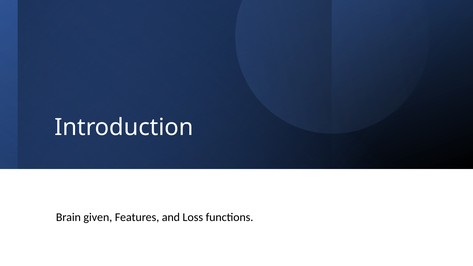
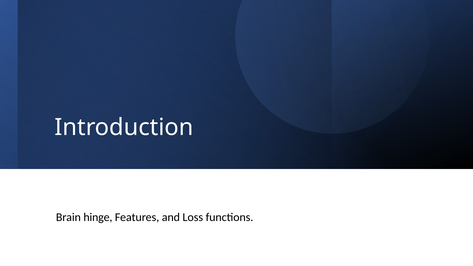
given: given -> hinge (98, 217)
